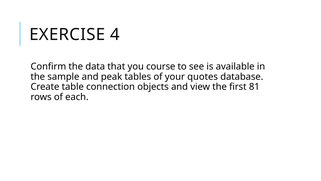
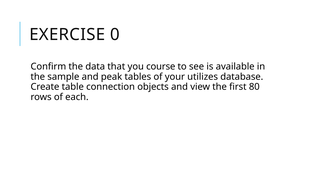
4: 4 -> 0 (115, 34)
quotes: quotes -> utilizes (203, 77)
81: 81 -> 80 (254, 87)
